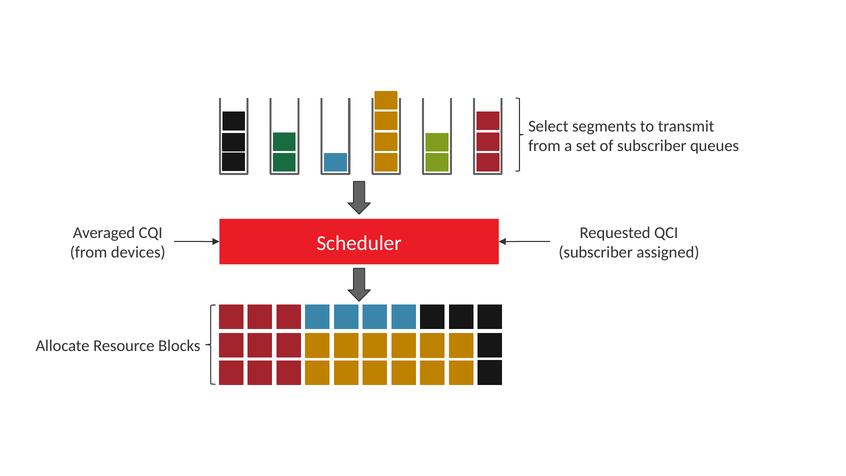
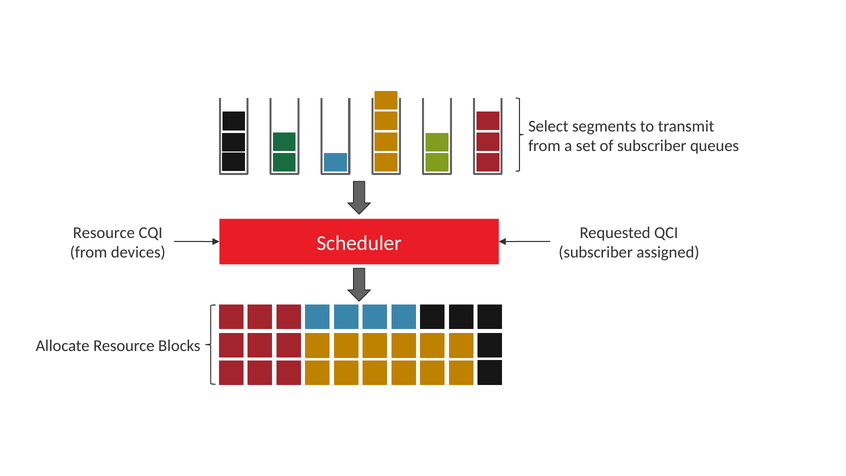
Averaged: Averaged -> Resource (104, 233)
